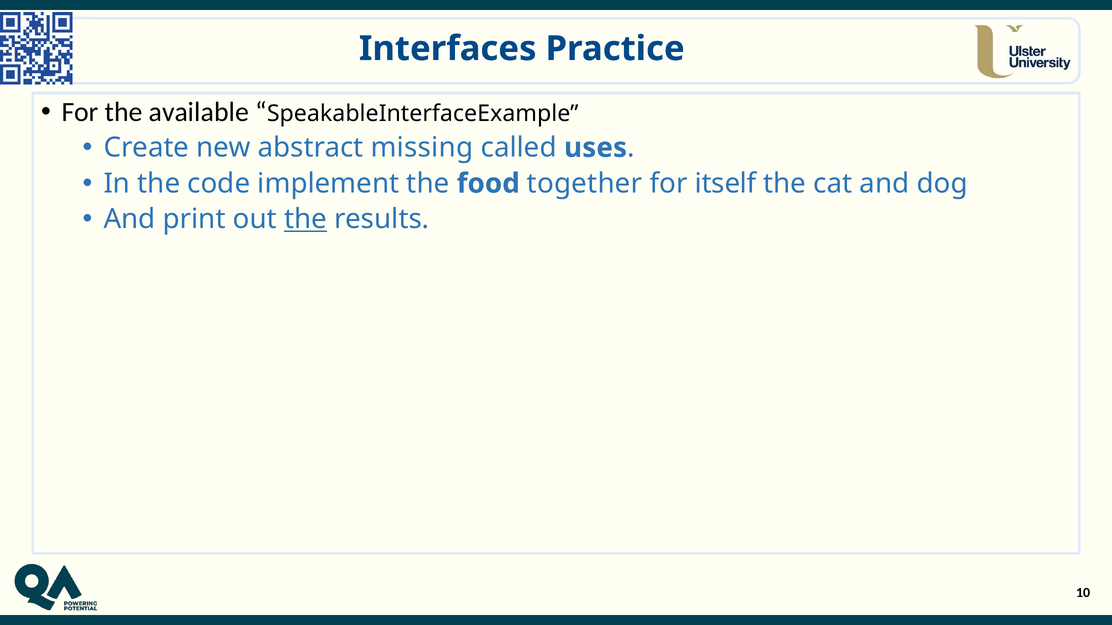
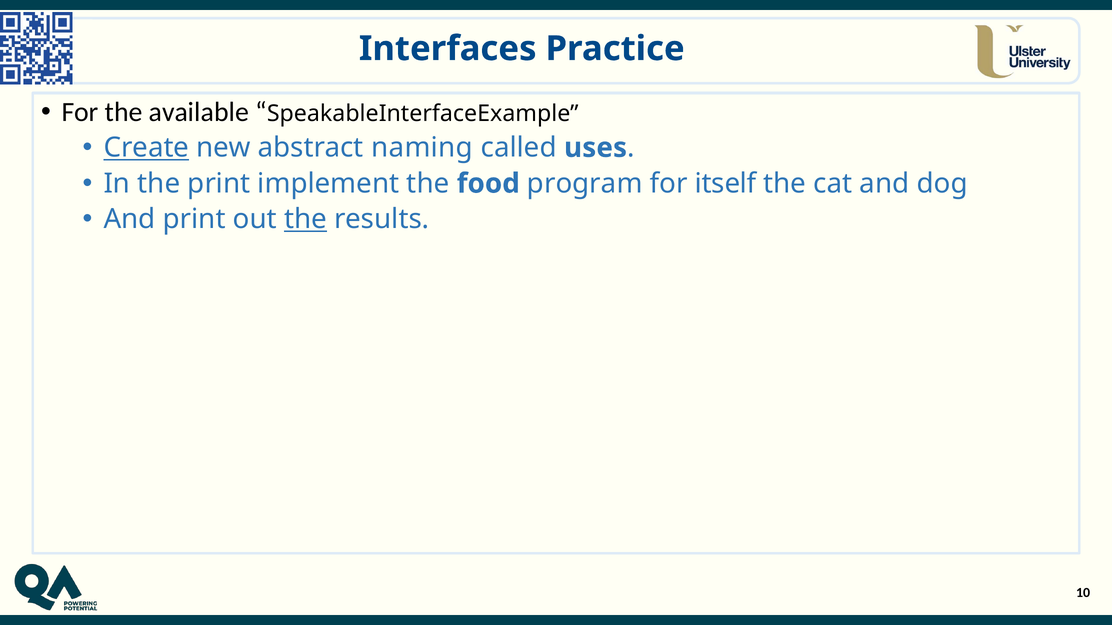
Create underline: none -> present (146, 148)
missing: missing -> naming (422, 148)
the code: code -> print (219, 184)
together: together -> program (585, 184)
